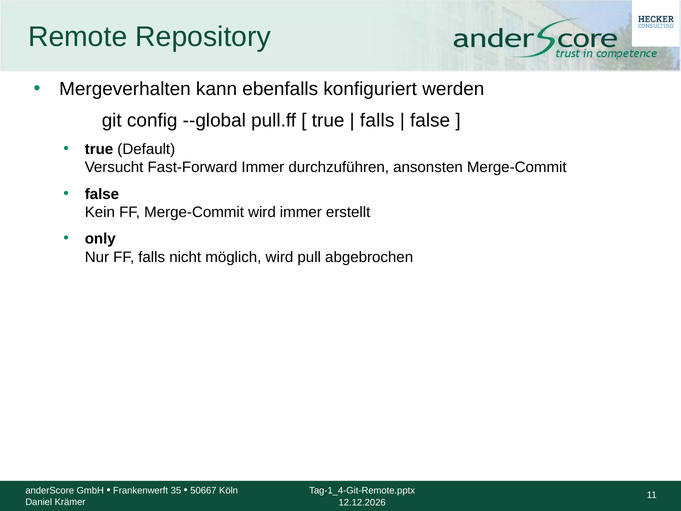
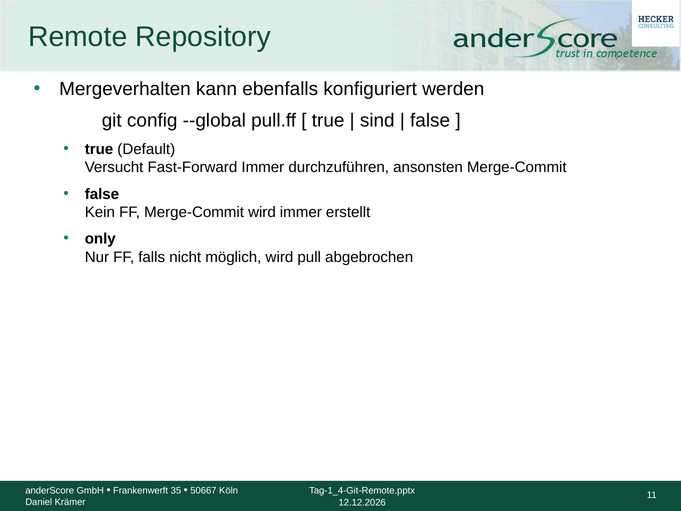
falls: falls -> sind (377, 120)
